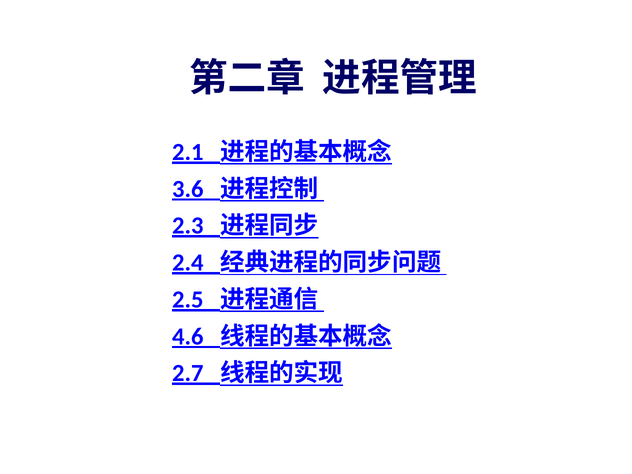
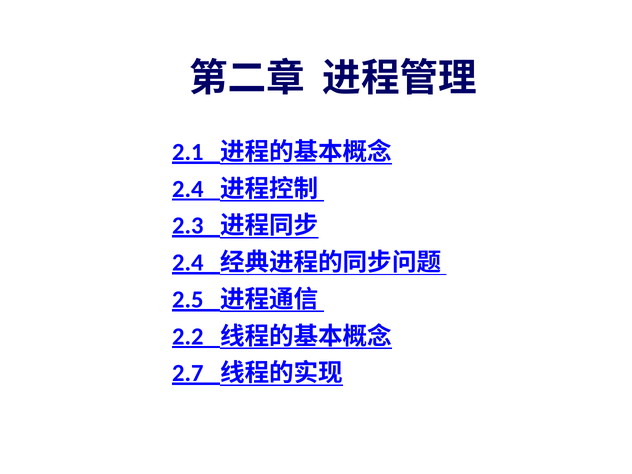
3.6: 3.6 -> 2.4 (188, 189)
4.6: 4.6 -> 2.2 (188, 336)
